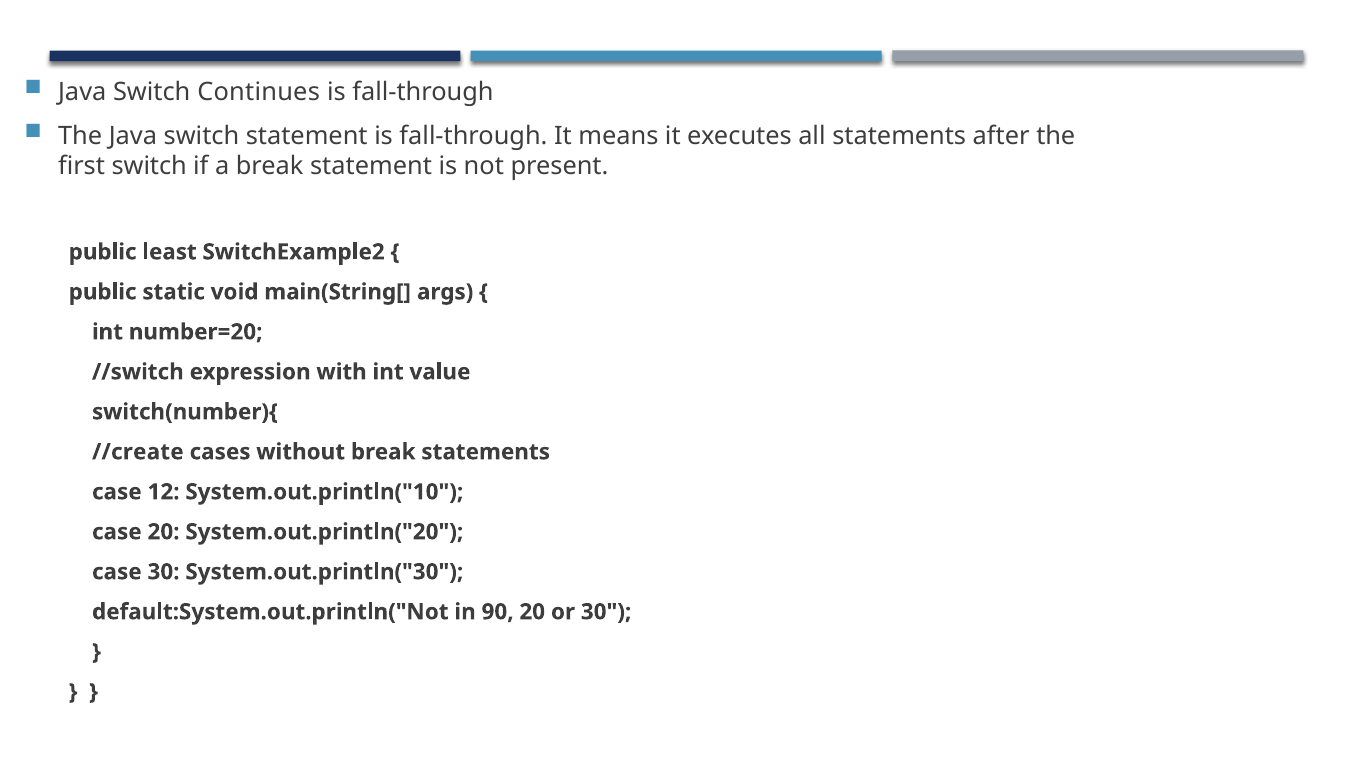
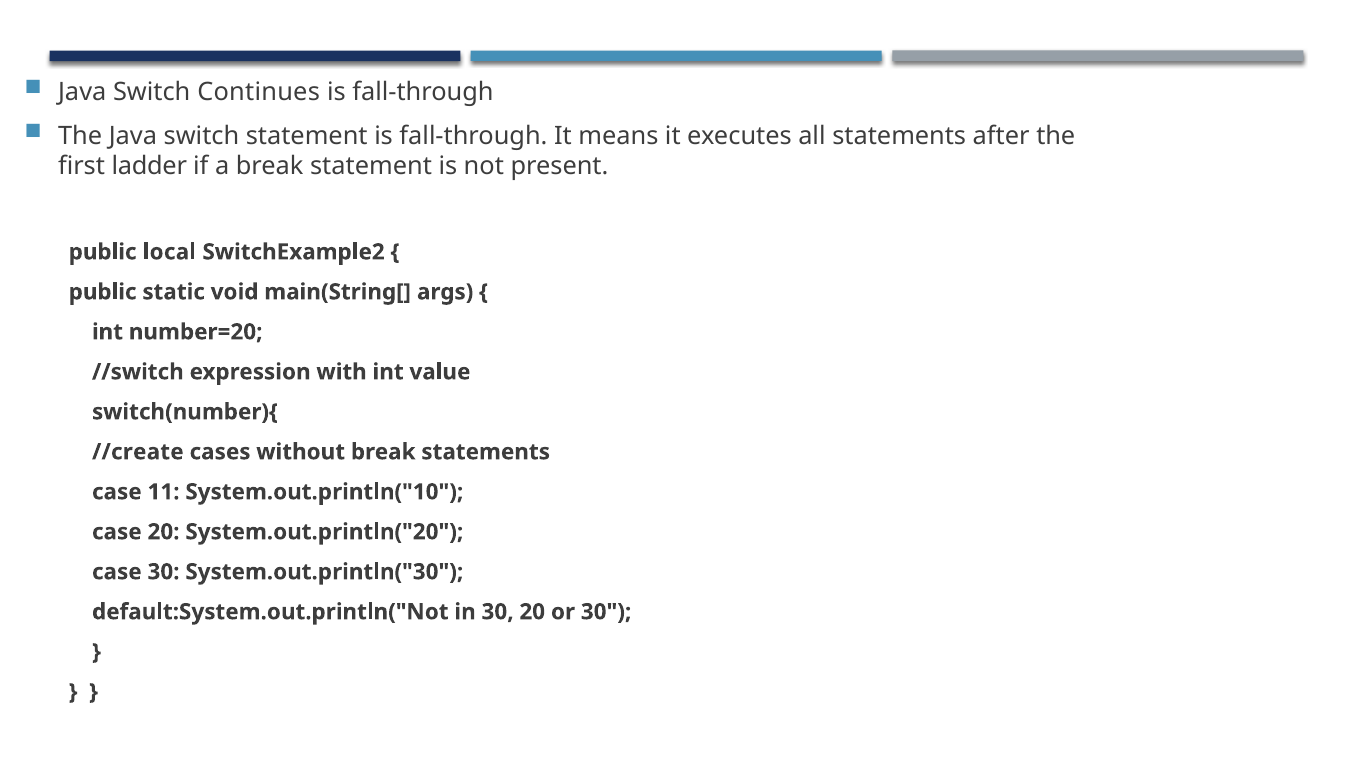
first switch: switch -> ladder (149, 167)
least: least -> local (169, 252)
12: 12 -> 11 (164, 492)
in 90: 90 -> 30 (498, 612)
